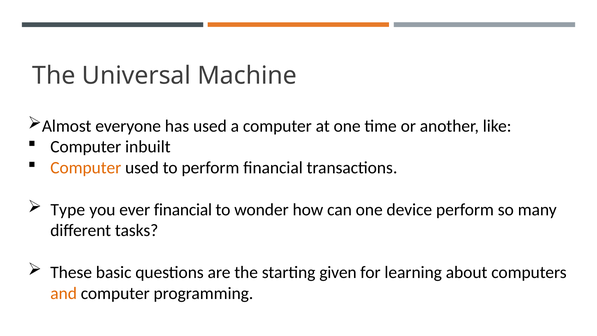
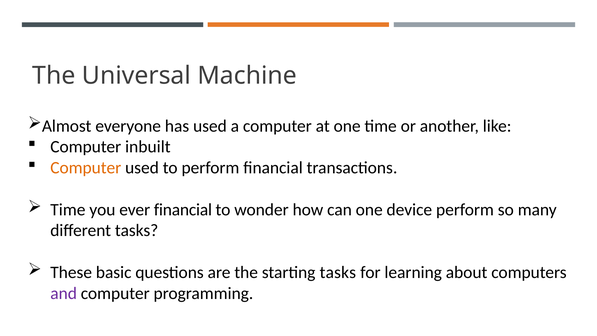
Type: Type -> Time (68, 209)
starting given: given -> tasks (338, 272)
and colour: orange -> purple (64, 293)
